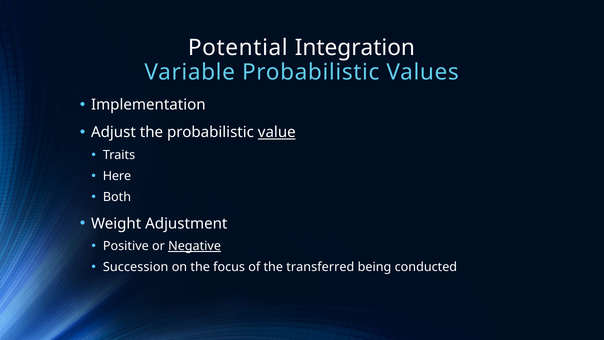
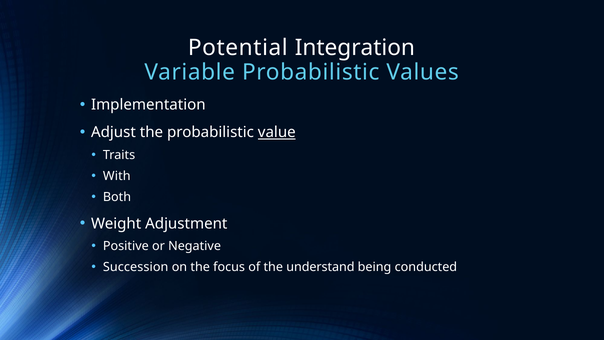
Here: Here -> With (117, 176)
Negative underline: present -> none (195, 246)
transferred: transferred -> understand (320, 267)
